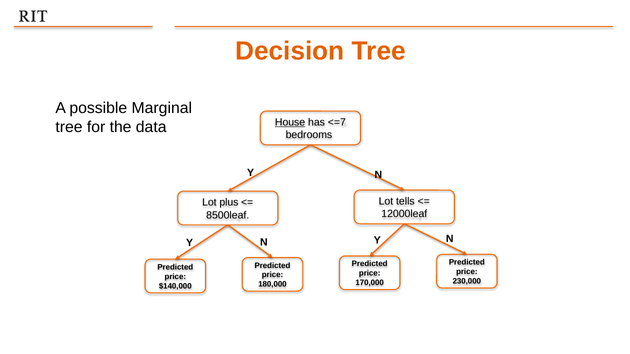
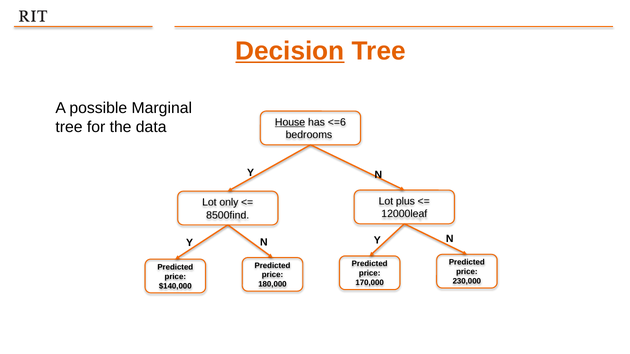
Decision underline: none -> present (290, 51)
<=7: <=7 -> <=6 (337, 123)
tells: tells -> plus (405, 202)
plus: plus -> only (229, 203)
8500leaf: 8500leaf -> 8500find (228, 215)
